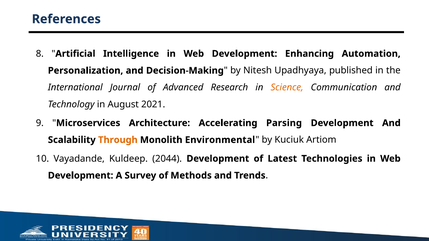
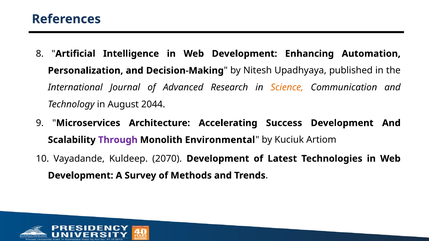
2021: 2021 -> 2044 (153, 104)
Parsing: Parsing -> Success (284, 123)
Through colour: orange -> purple (118, 140)
2044: 2044 -> 2070 (167, 159)
